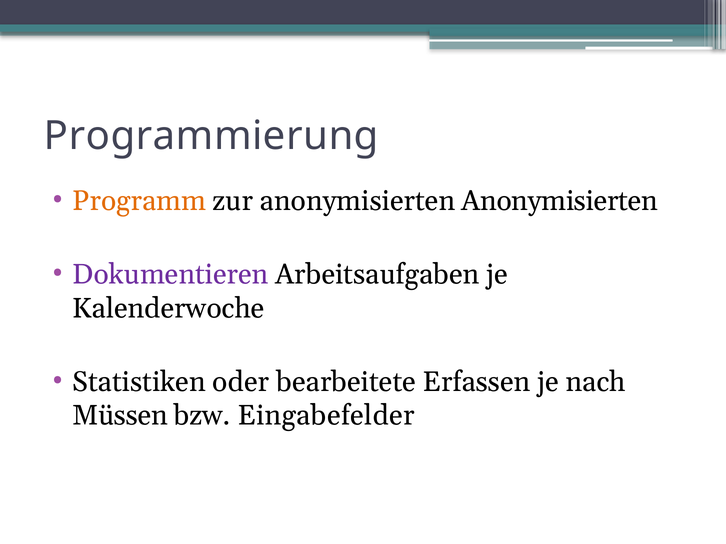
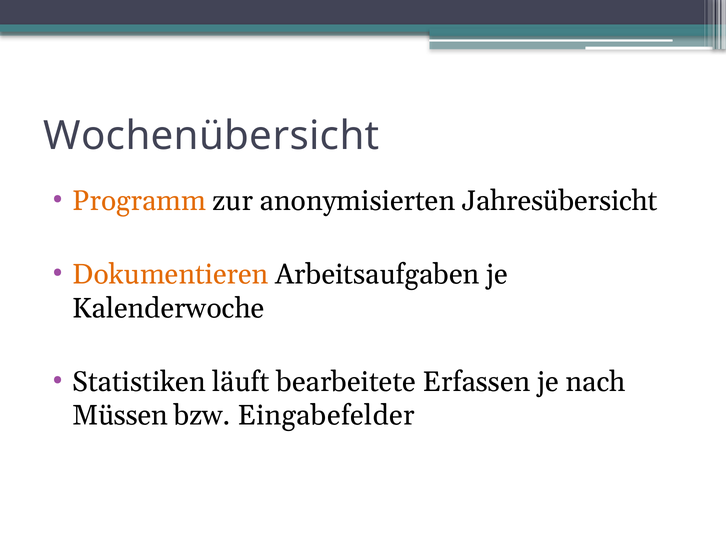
Programmierung: Programmierung -> Wochenübersicht (211, 136)
anonymisierten Anonymisierten: Anonymisierten -> Jahresübersicht (560, 201)
Dokumentieren colour: purple -> orange (171, 275)
oder: oder -> läuft (241, 382)
